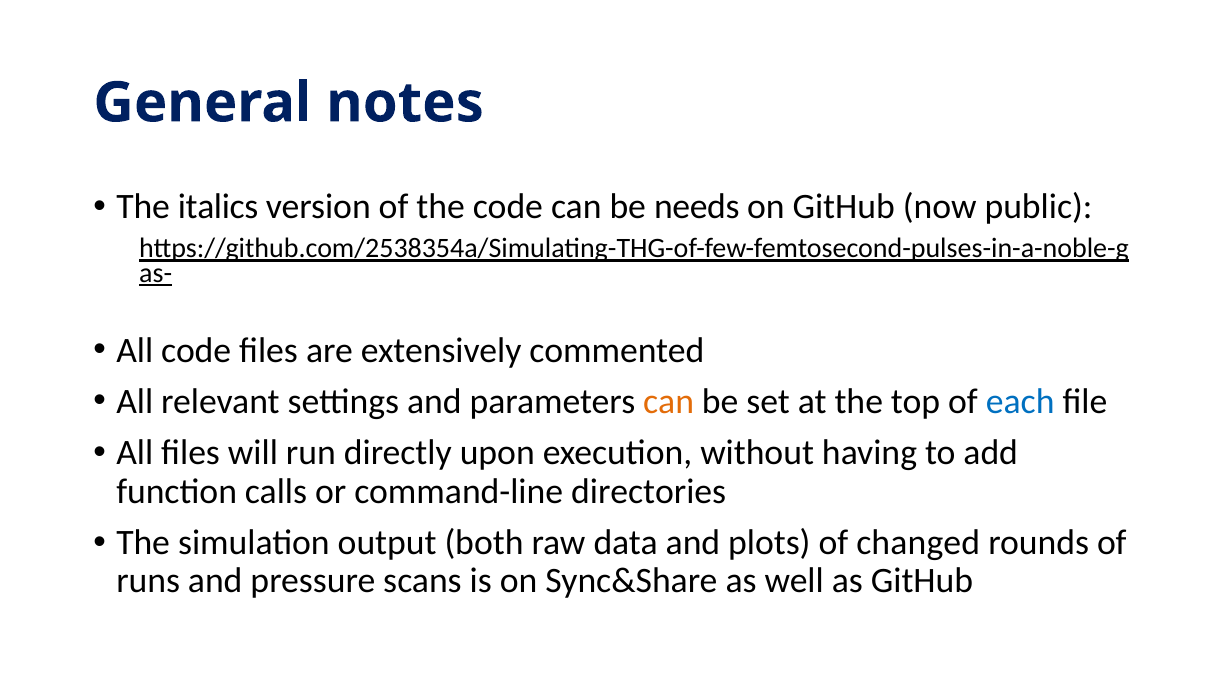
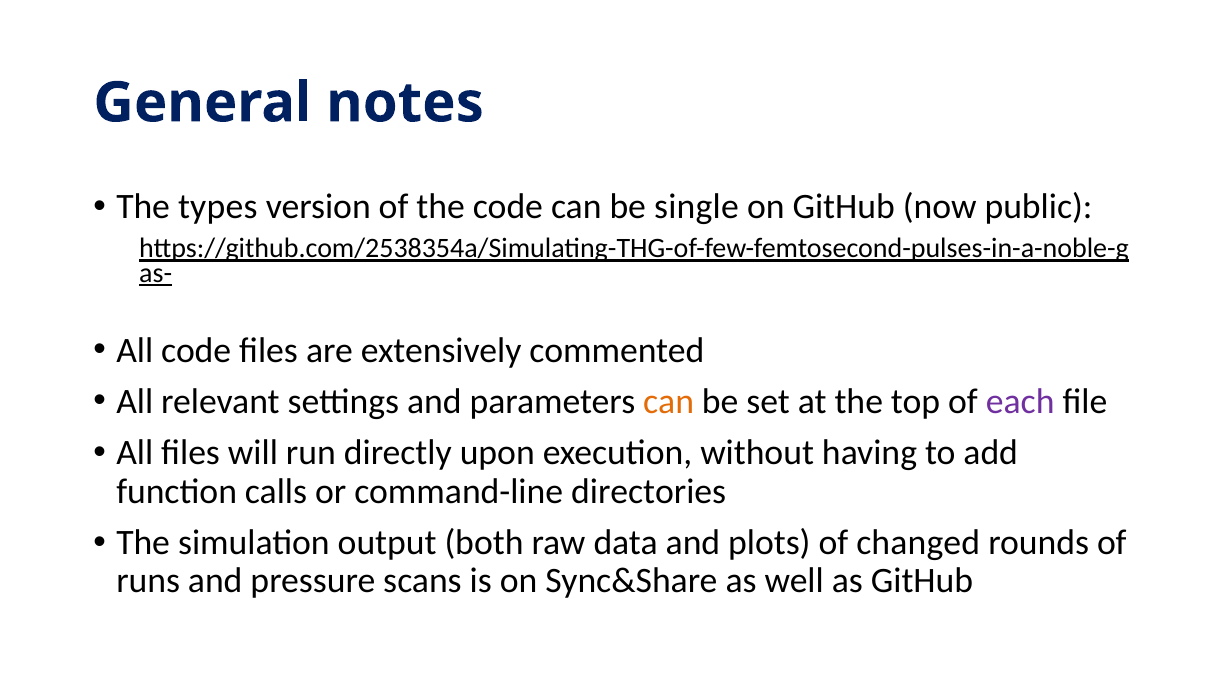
italics: italics -> types (218, 207)
needs: needs -> single (696, 207)
each colour: blue -> purple (1020, 401)
